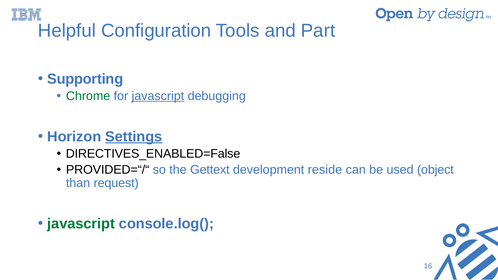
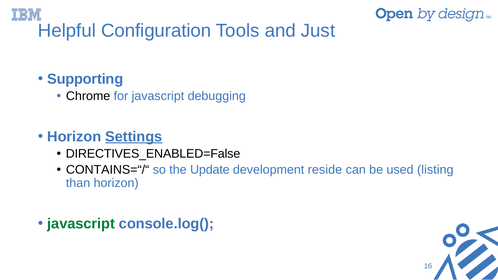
Part: Part -> Just (318, 31)
Chrome colour: green -> black (88, 96)
javascript underline: present -> none (158, 96)
PROVIDED=“/“: PROVIDED=“/“ -> CONTAINS=“/“ (108, 170)
Gettext: Gettext -> Update (210, 170)
object: object -> listing (435, 170)
than request: request -> horizon (116, 183)
